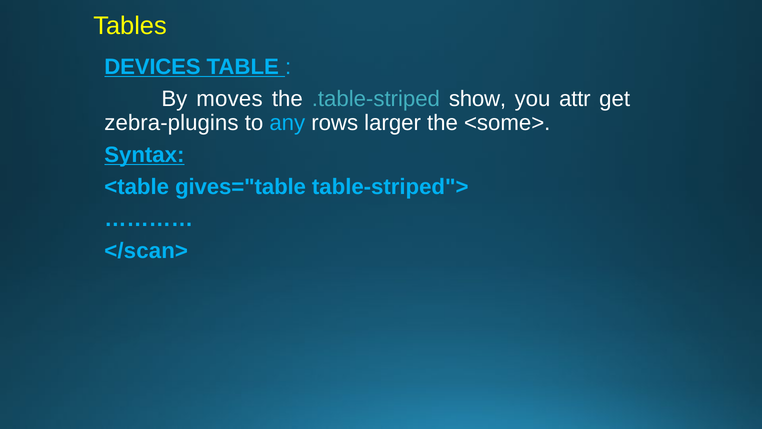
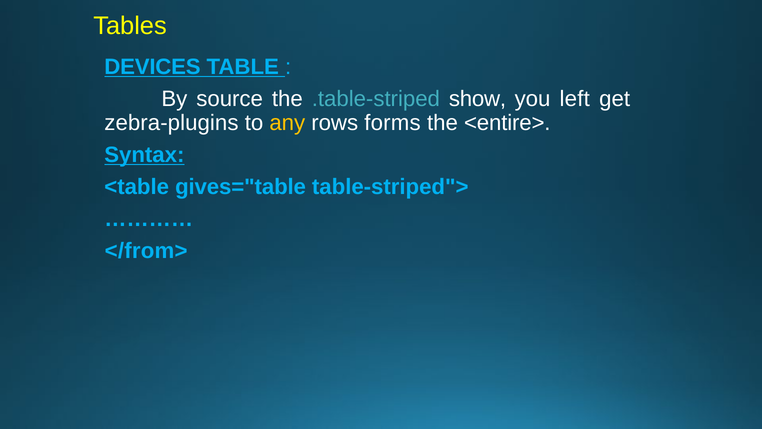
moves: moves -> source (230, 99)
attr: attr -> left (575, 99)
any colour: light blue -> yellow (287, 123)
larger: larger -> forms (392, 123)
<some>: <some> -> <entire> (507, 123)
</scan>: </scan> -> </from> (146, 250)
